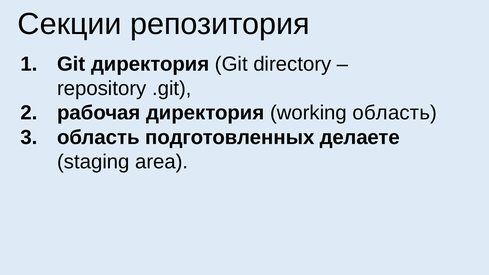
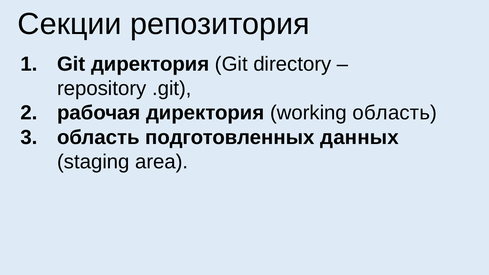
делаете: делаете -> данных (360, 137)
